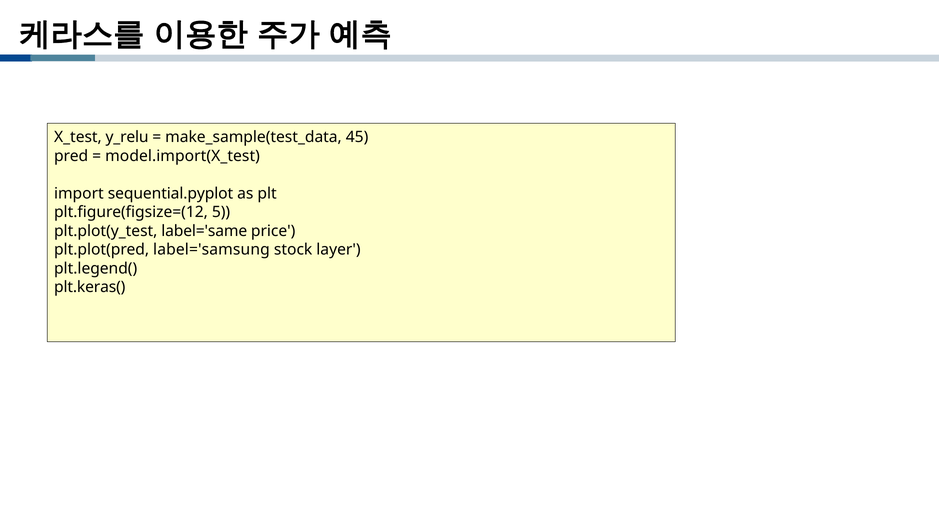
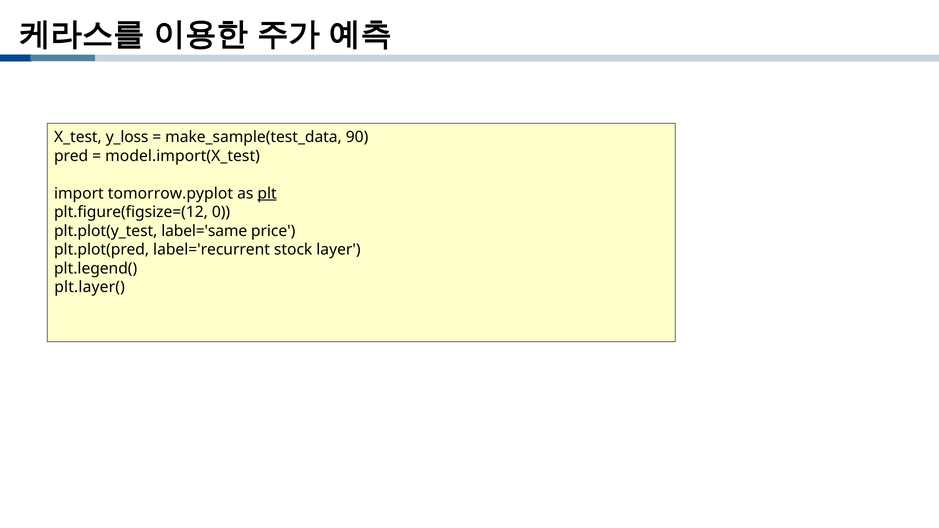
y_relu: y_relu -> y_loss (127, 137)
45: 45 -> 90 (357, 137)
sequential.pyplot: sequential.pyplot -> tomorrow.pyplot (170, 193)
plt underline: none -> present (267, 193)
5: 5 -> 0 (221, 212)
label='samsung: label='samsung -> label='recurrent (212, 250)
plt.keras(: plt.keras( -> plt.layer( (90, 287)
